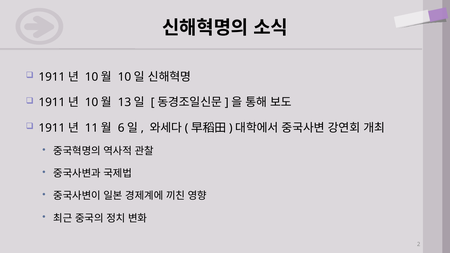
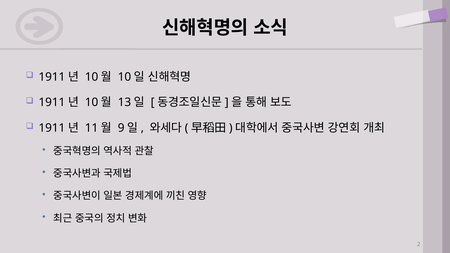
6: 6 -> 9 (121, 128)
